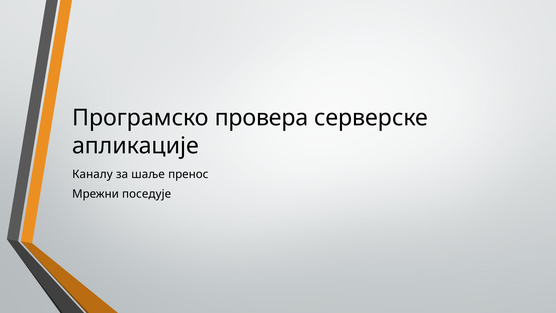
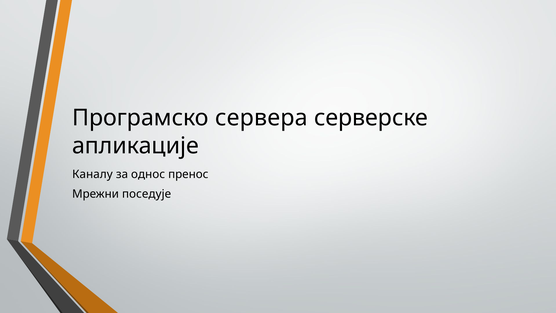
провера: провера -> сервера (261, 118)
шаље: шаље -> однос (148, 174)
